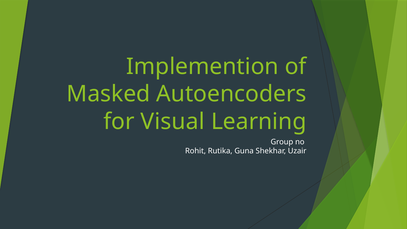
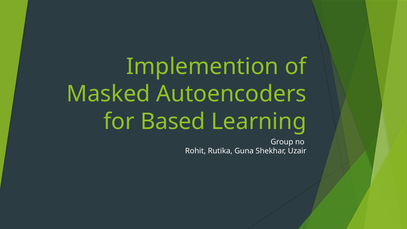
Visual: Visual -> Based (173, 122)
